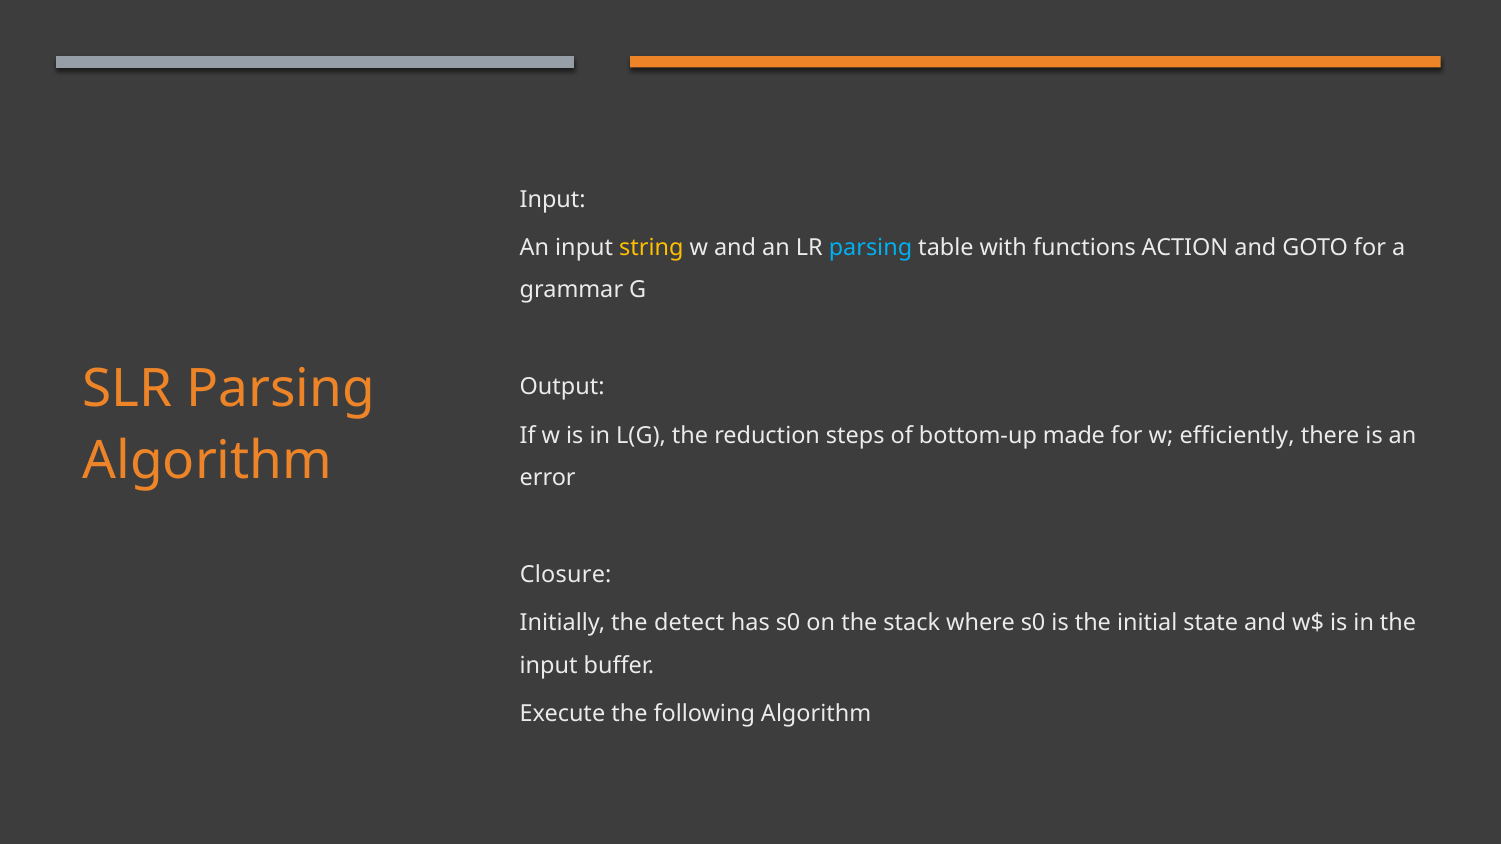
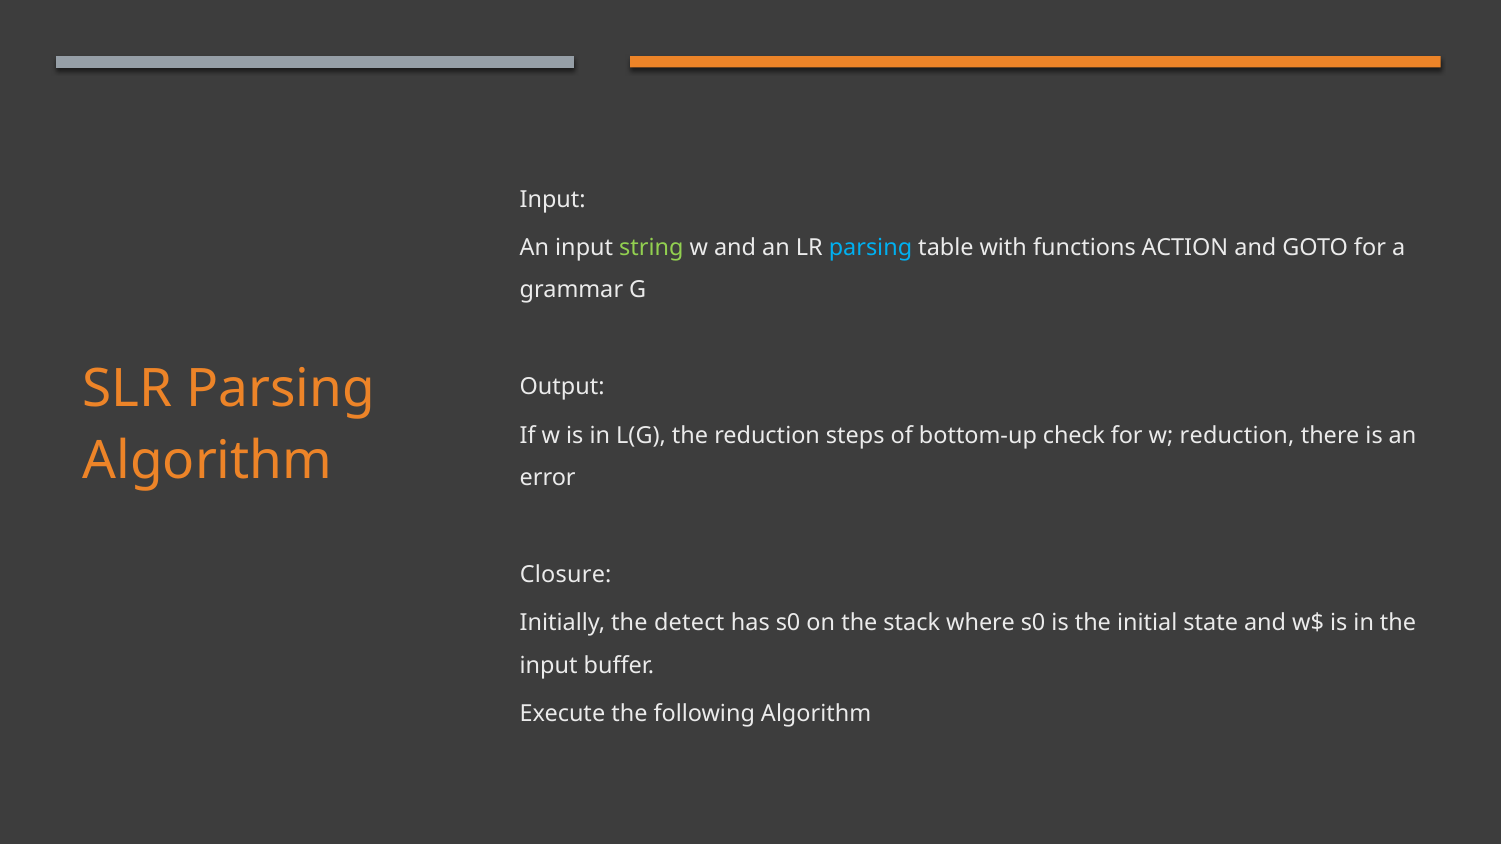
string colour: yellow -> light green (651, 248)
made: made -> check (1074, 436)
w efficiently: efficiently -> reduction (1237, 436)
